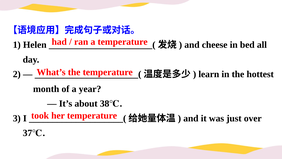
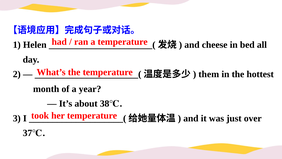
learn: learn -> them (209, 74)
